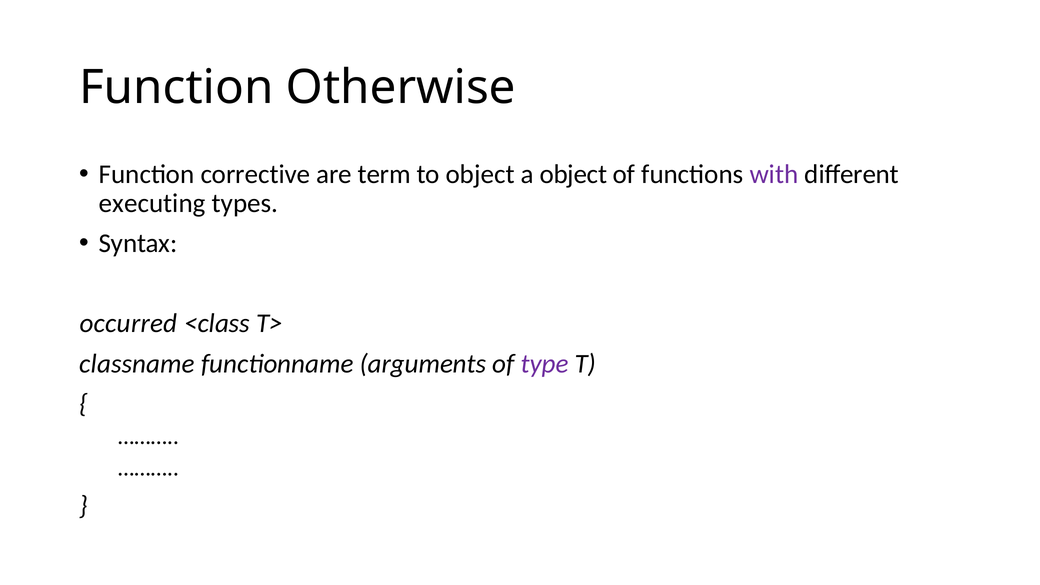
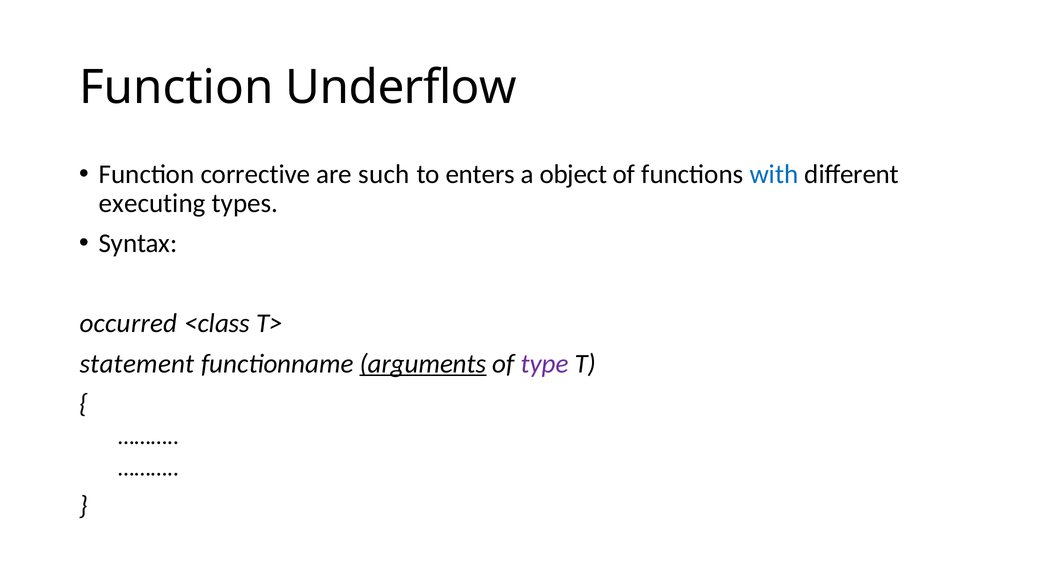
Otherwise: Otherwise -> Underflow (401, 87)
term: term -> such (384, 174)
to object: object -> enters (480, 174)
with colour: purple -> blue (774, 174)
classname: classname -> statement (137, 364)
arguments underline: none -> present (423, 364)
